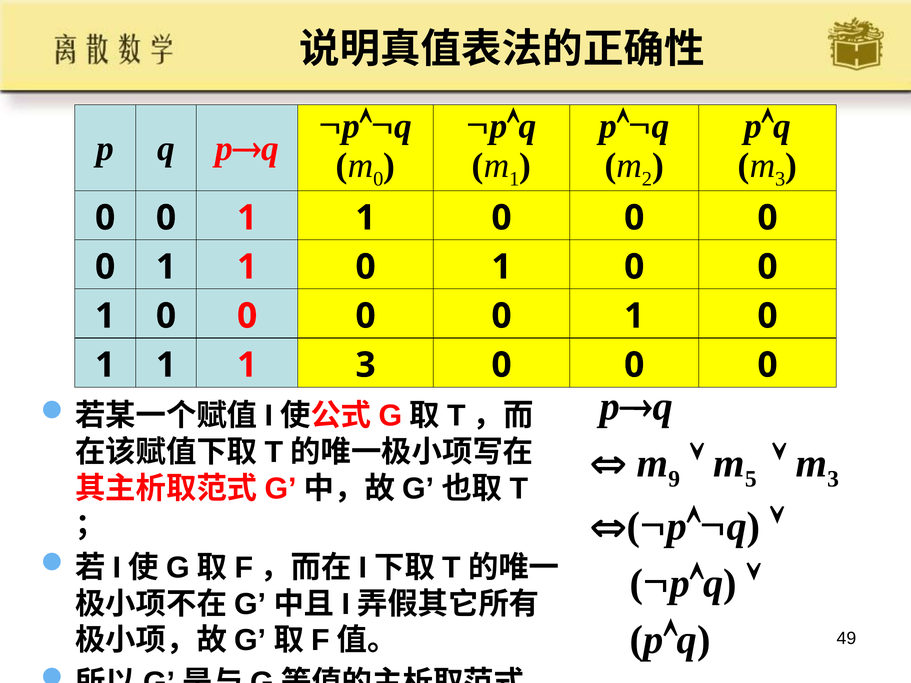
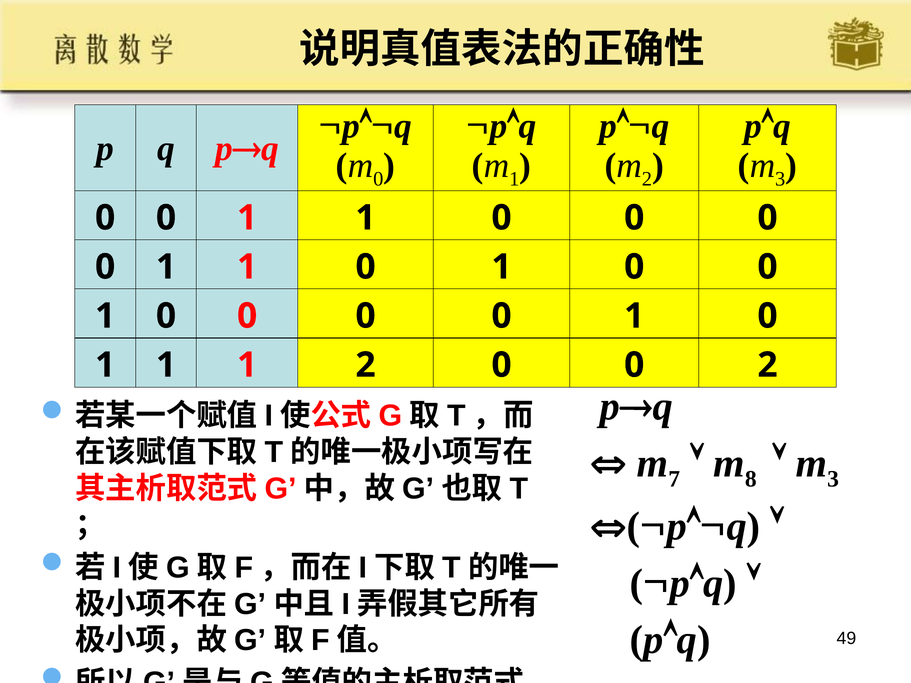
1 3: 3 -> 2 (366, 365)
0: 0 -> 2 (768, 365)
9: 9 -> 7 (674, 479)
5: 5 -> 8 (751, 479)
